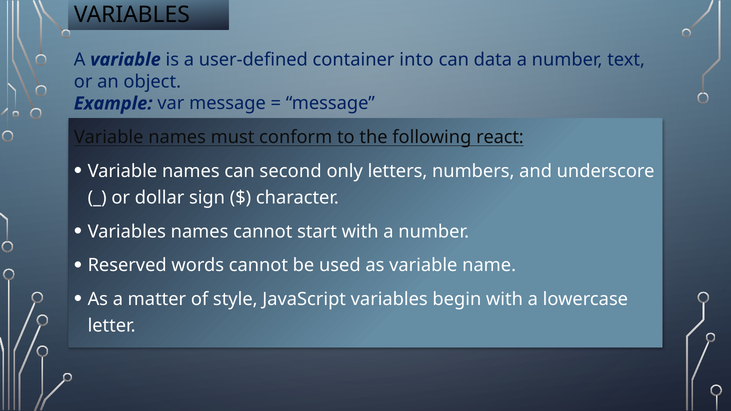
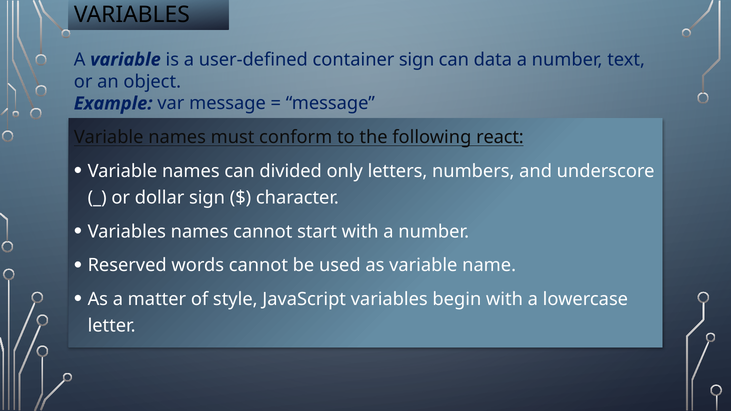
container into: into -> sign (417, 60)
second: second -> divided (291, 171)
